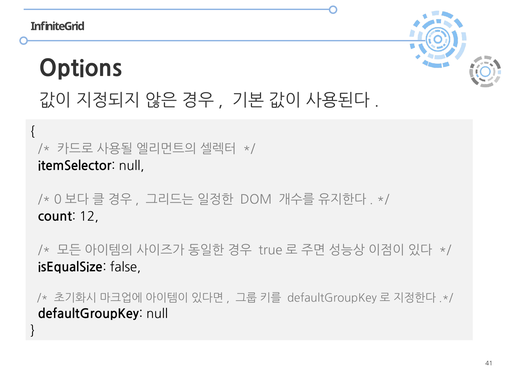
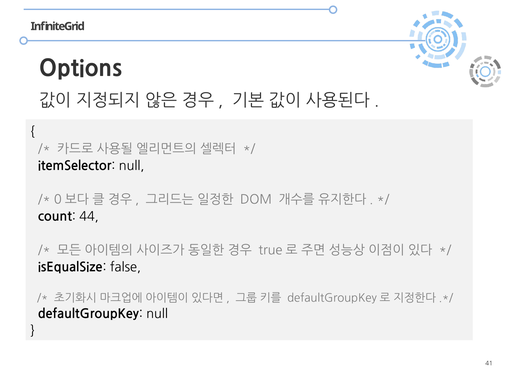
12: 12 -> 44 (89, 217)
